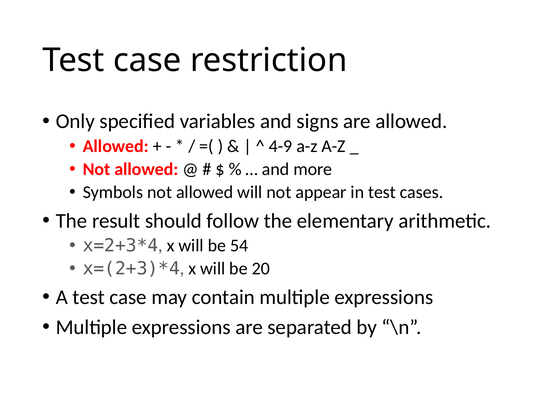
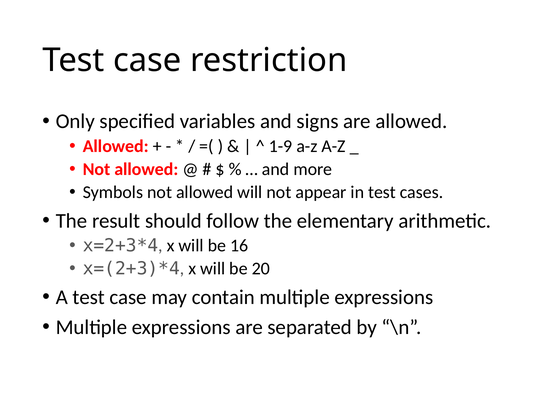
4-9: 4-9 -> 1-9 (281, 146)
54: 54 -> 16 (239, 245)
